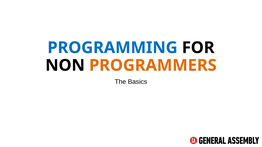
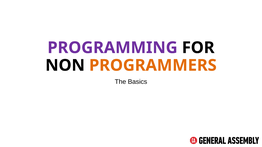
PROGRAMMING colour: blue -> purple (113, 48)
